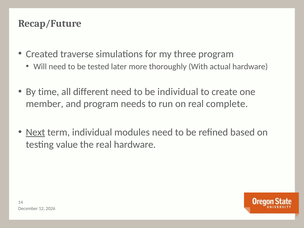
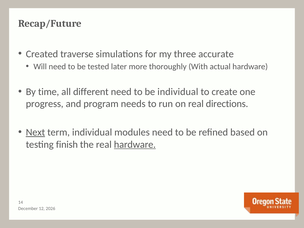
three program: program -> accurate (216, 54)
member: member -> progress (45, 104)
complete: complete -> directions (227, 104)
value: value -> finish (67, 144)
hardware underline: none -> present (135, 144)
